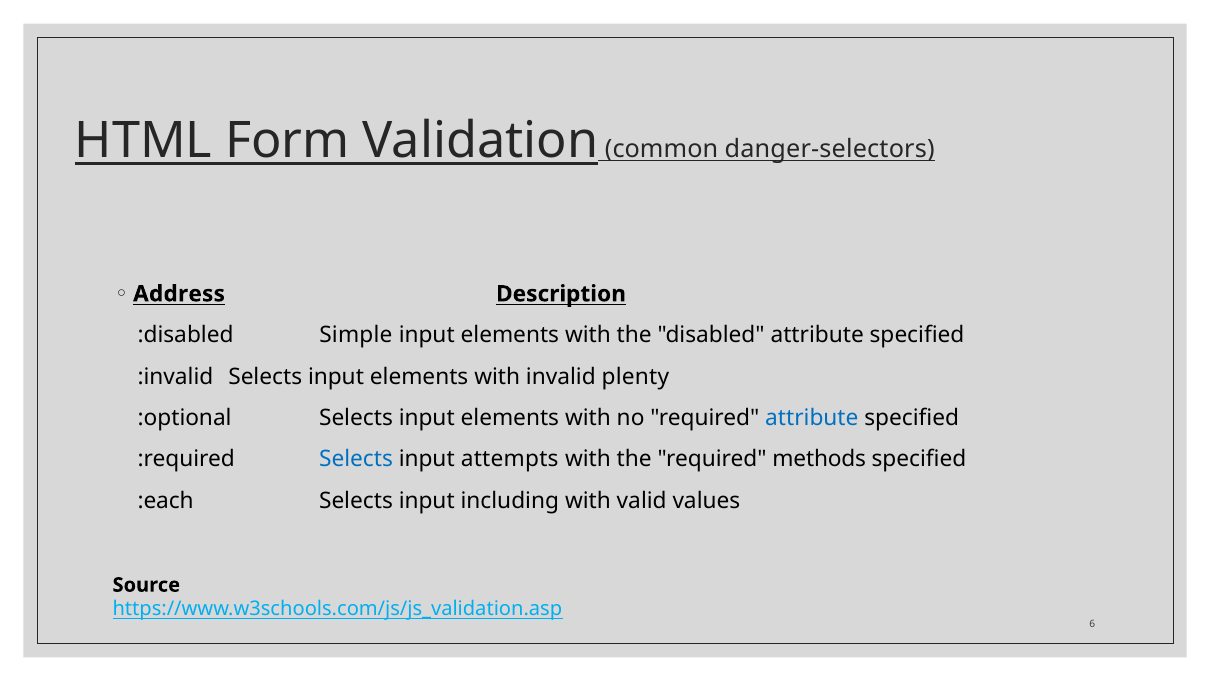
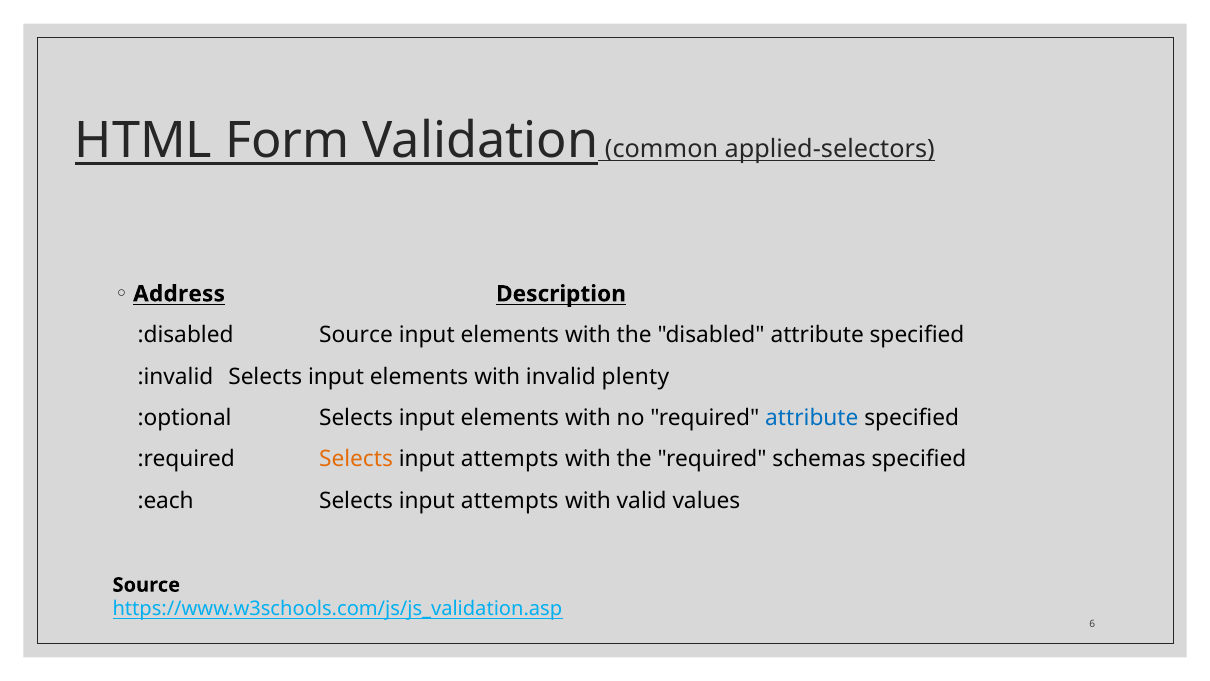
danger-selectors: danger-selectors -> applied-selectors (830, 149)
:disabled Simple: Simple -> Source (356, 335)
Selects colour: blue -> orange (356, 459)
methods: methods -> schemas (819, 459)
including: including -> attempts (510, 500)
